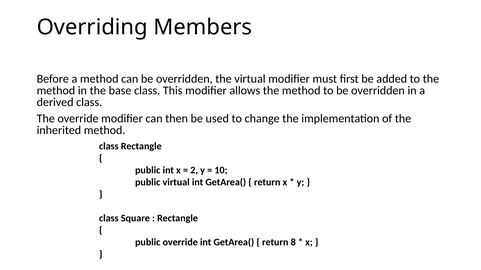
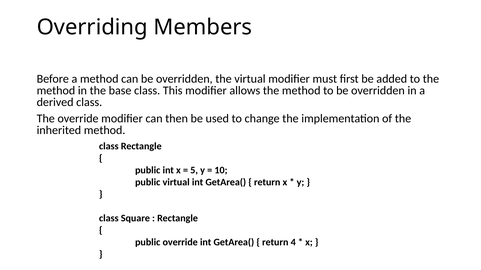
2: 2 -> 5 (194, 171)
8: 8 -> 4 (293, 243)
